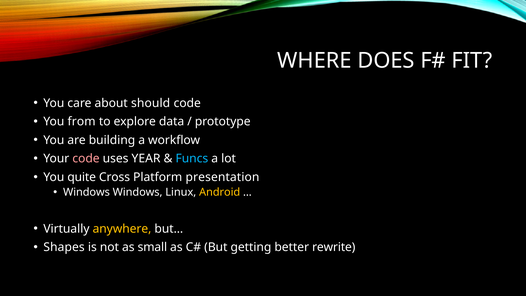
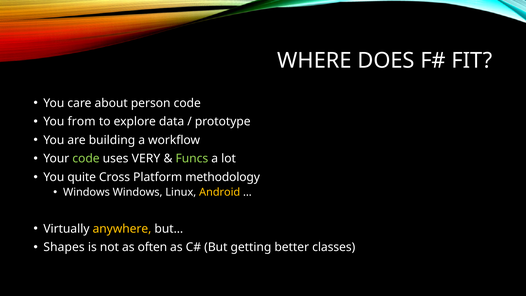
should: should -> person (151, 103)
code colour: pink -> light green (86, 159)
YEAR: YEAR -> VERY (146, 159)
Funcs colour: light blue -> light green (192, 159)
presentation: presentation -> methodology (223, 177)
small: small -> often (152, 247)
rewrite: rewrite -> classes (334, 247)
